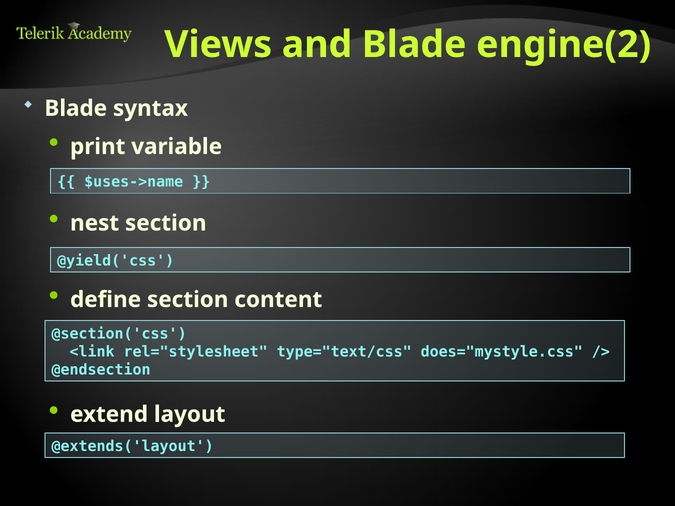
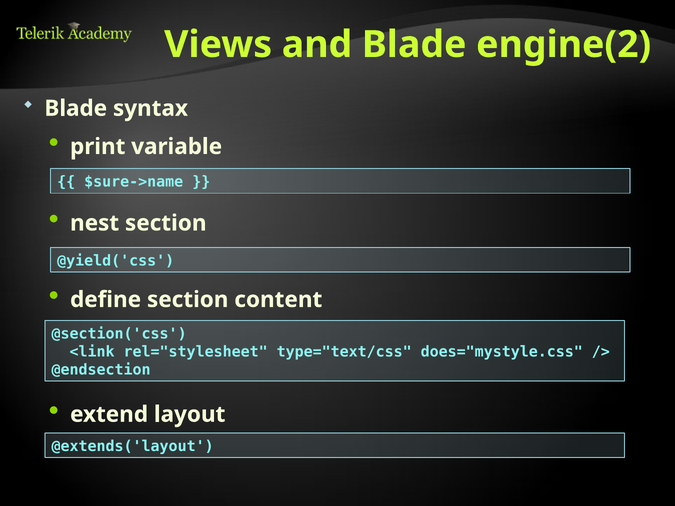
$uses->name: $uses->name -> $sure->name (134, 182)
